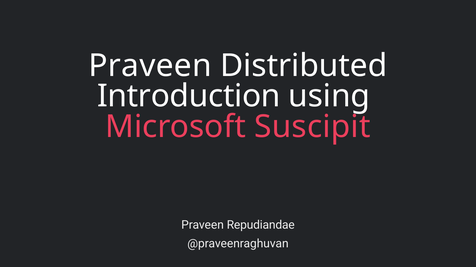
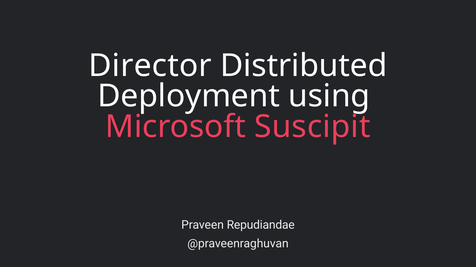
Praveen: Praveen -> Director (150, 66)
Introduction: Introduction -> Deployment (189, 96)
